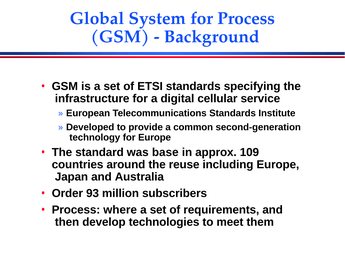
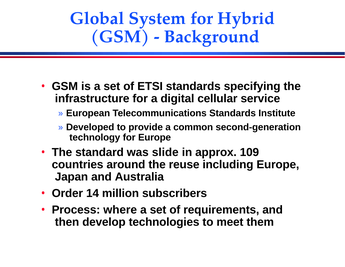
for Process: Process -> Hybrid (246, 18)
base: base -> slide (165, 152)
93: 93 -> 14 (93, 193)
